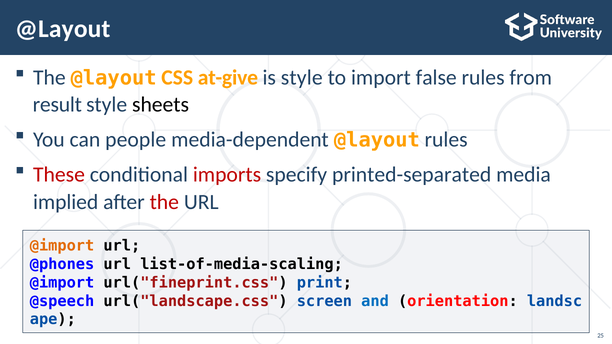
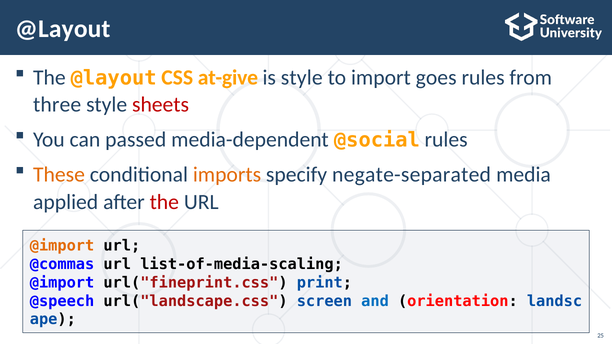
false: false -> goes (436, 78)
result: result -> three (57, 105)
sheets colour: black -> red (161, 105)
people: people -> passed (136, 140)
media-dependent @layout: @layout -> @social (377, 140)
These colour: red -> orange (59, 175)
imports colour: red -> orange (227, 175)
printed-separated: printed-separated -> negate-separated (412, 175)
implied: implied -> applied (66, 202)
@phones: @phones -> @commas (62, 264)
